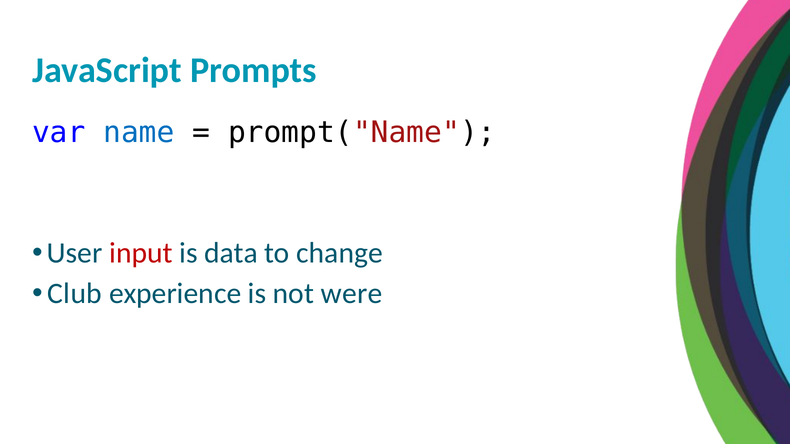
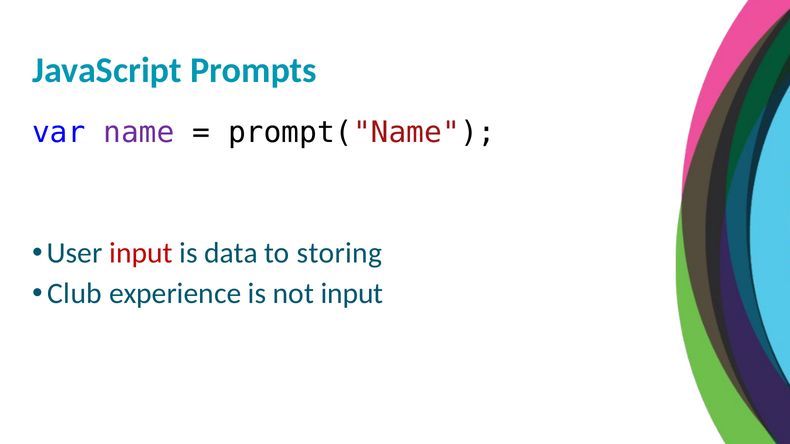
name colour: blue -> purple (139, 133)
change: change -> storing (339, 253)
not were: were -> input (352, 294)
